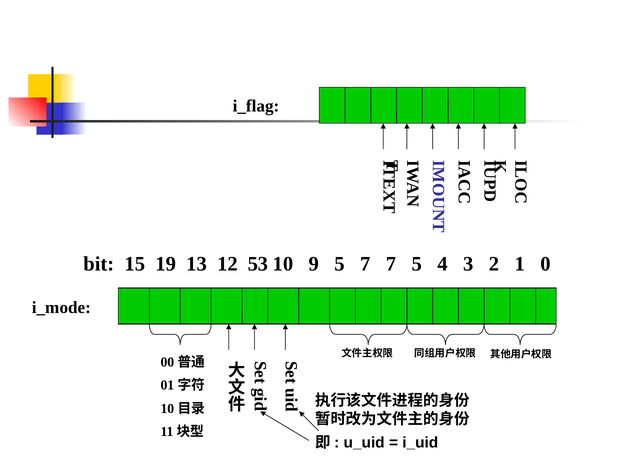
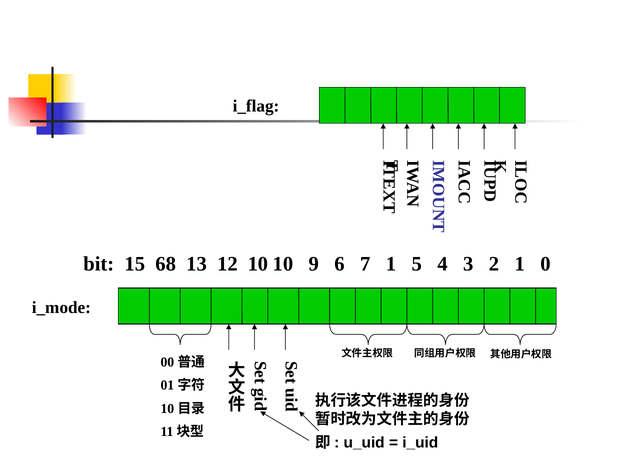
19: 19 -> 68 (166, 264)
12 53: 53 -> 10 (258, 264)
9 5: 5 -> 6 (340, 264)
7 7: 7 -> 1 (391, 264)
